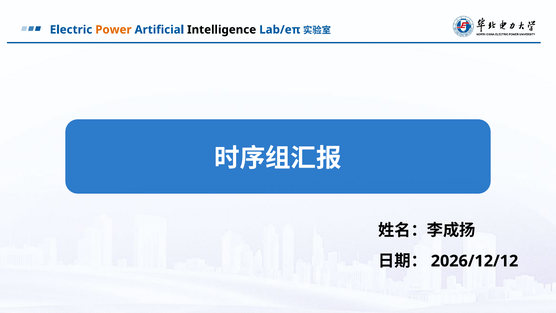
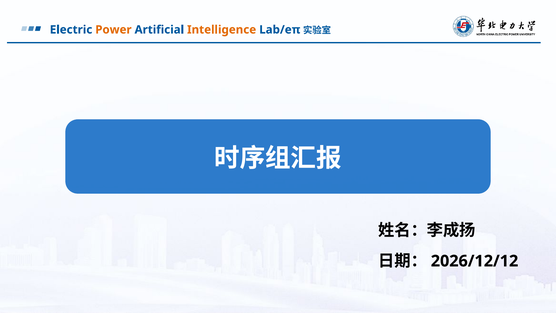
Intelligence colour: black -> orange (222, 30)
